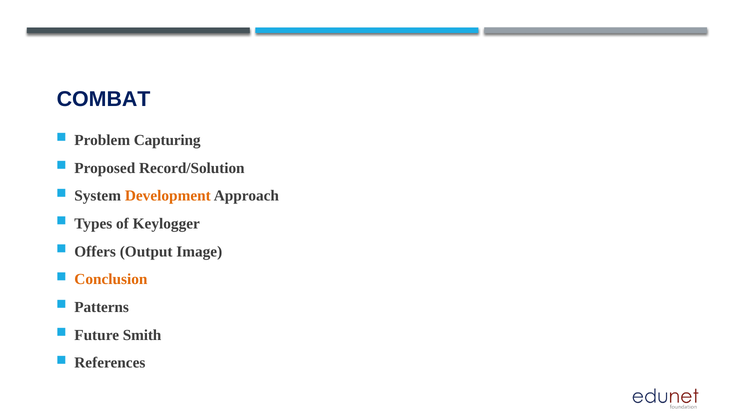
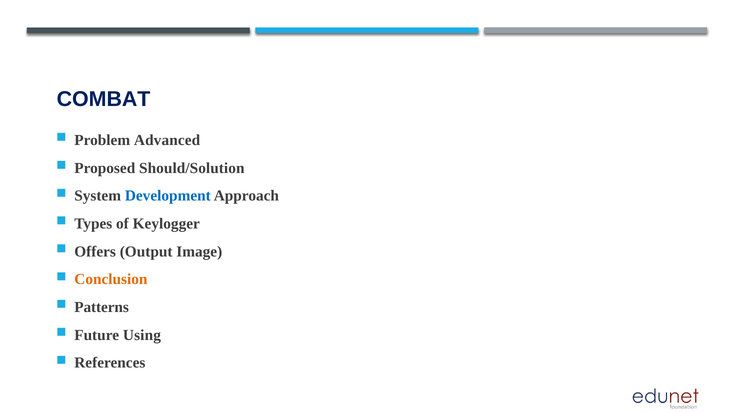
Capturing: Capturing -> Advanced (167, 140)
Record/Solution: Record/Solution -> Should/Solution (192, 168)
Development colour: orange -> blue (168, 196)
Smith: Smith -> Using (142, 335)
